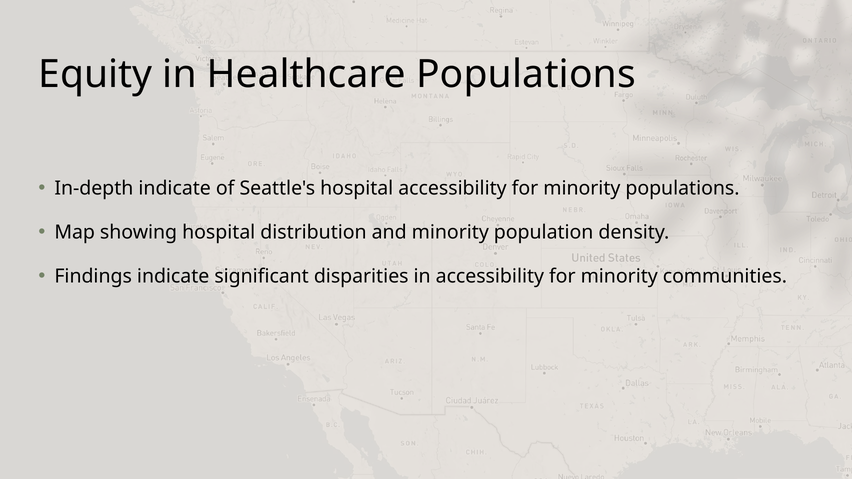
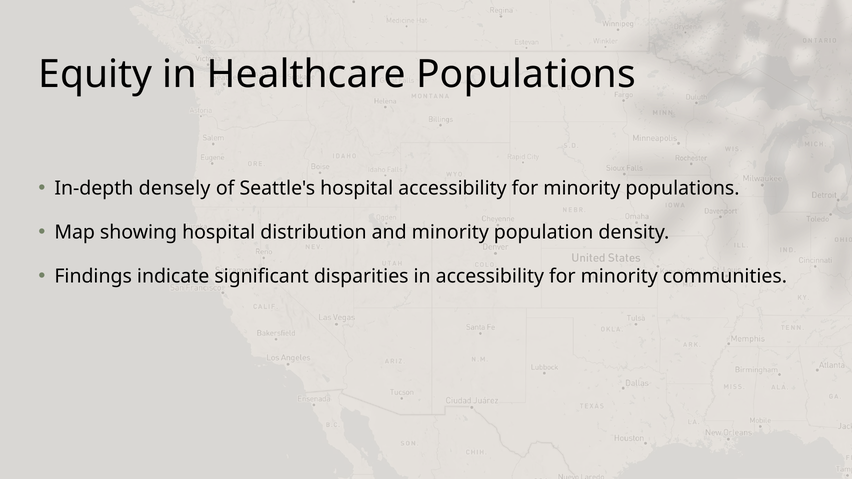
In-depth indicate: indicate -> densely (175, 189)
